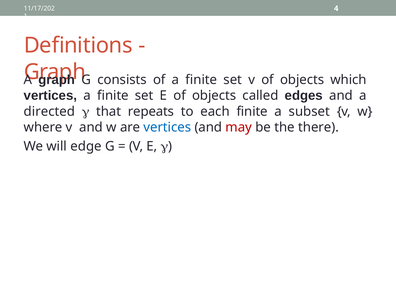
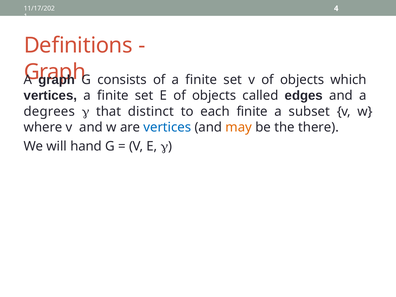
directed: directed -> degrees (49, 111)
repeats: repeats -> distinct (151, 111)
may colour: red -> orange (239, 127)
edge: edge -> hand (86, 146)
